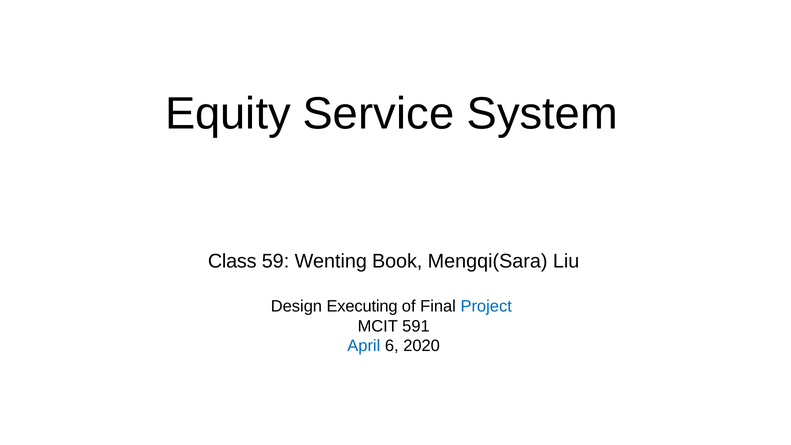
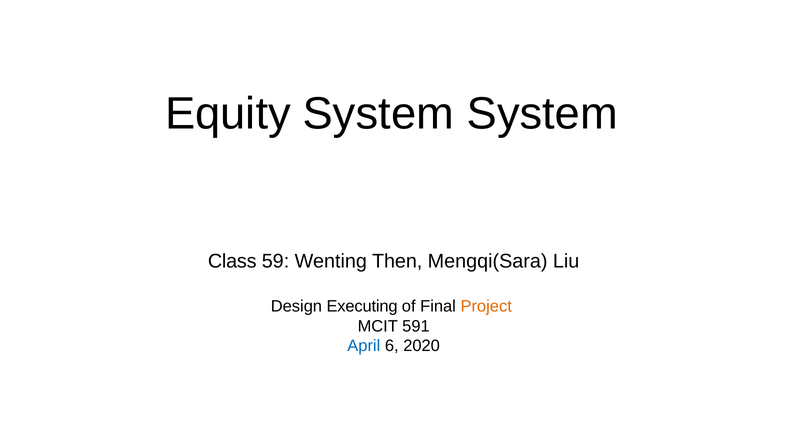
Equity Service: Service -> System (378, 114)
Book: Book -> Then (397, 261)
Project colour: blue -> orange (486, 306)
